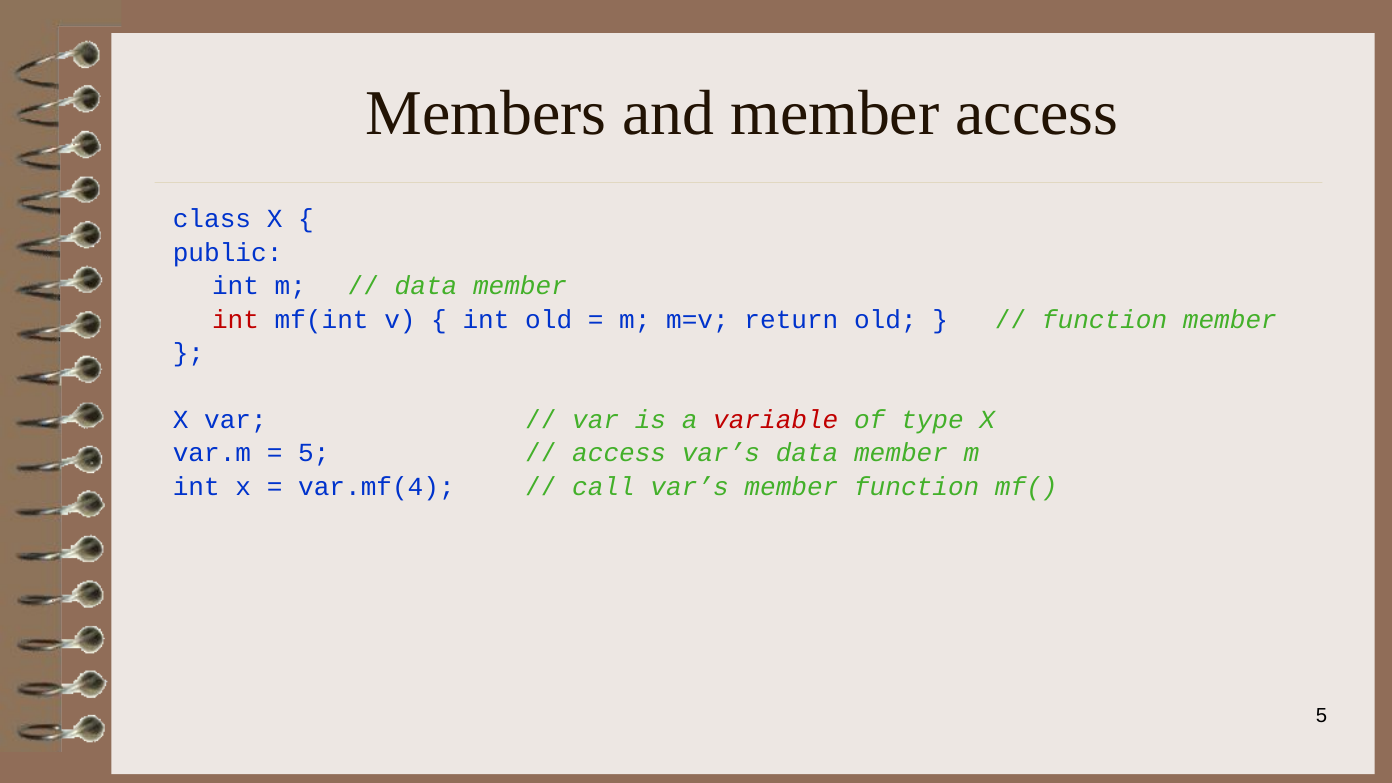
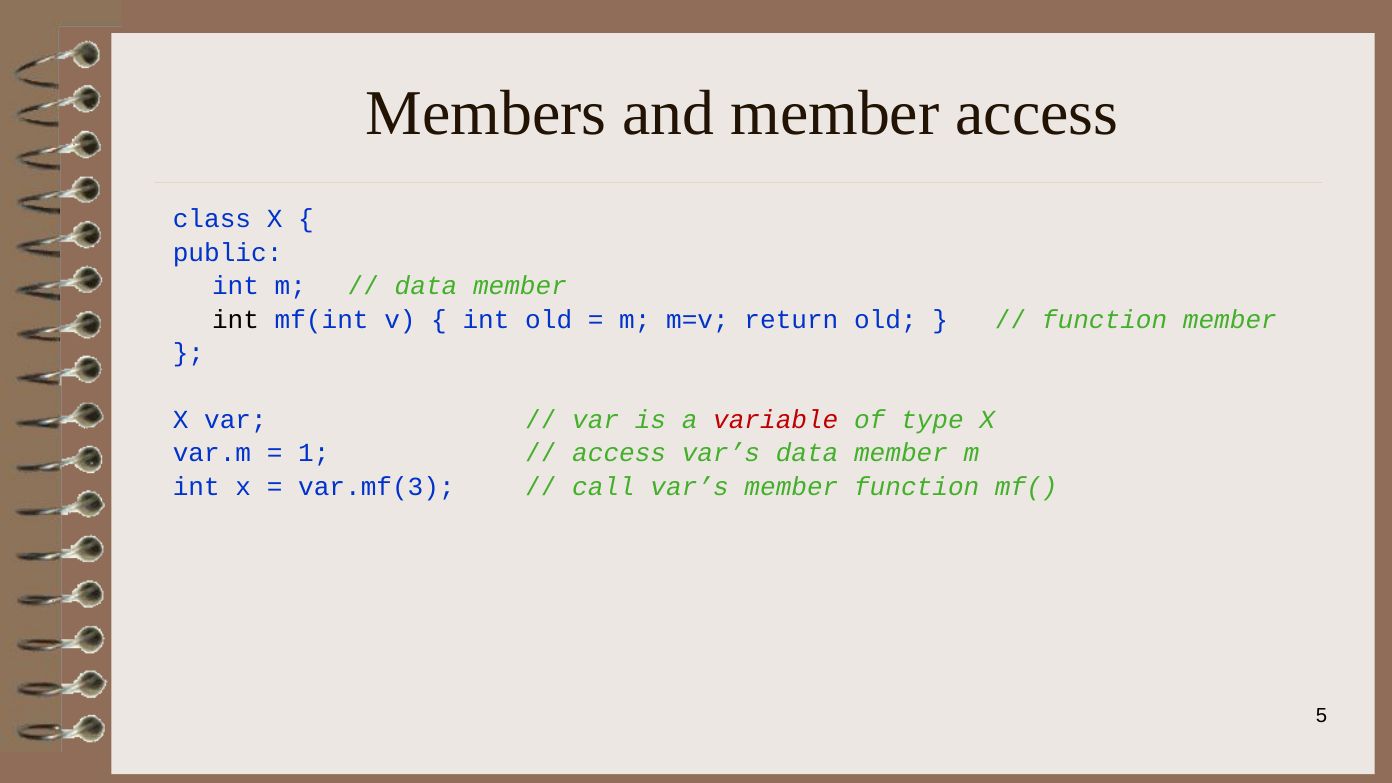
int colour: red -> black (235, 320)
5: 5 -> 1 (314, 453)
var.mf(4: var.mf(4 -> var.mf(3 (376, 487)
